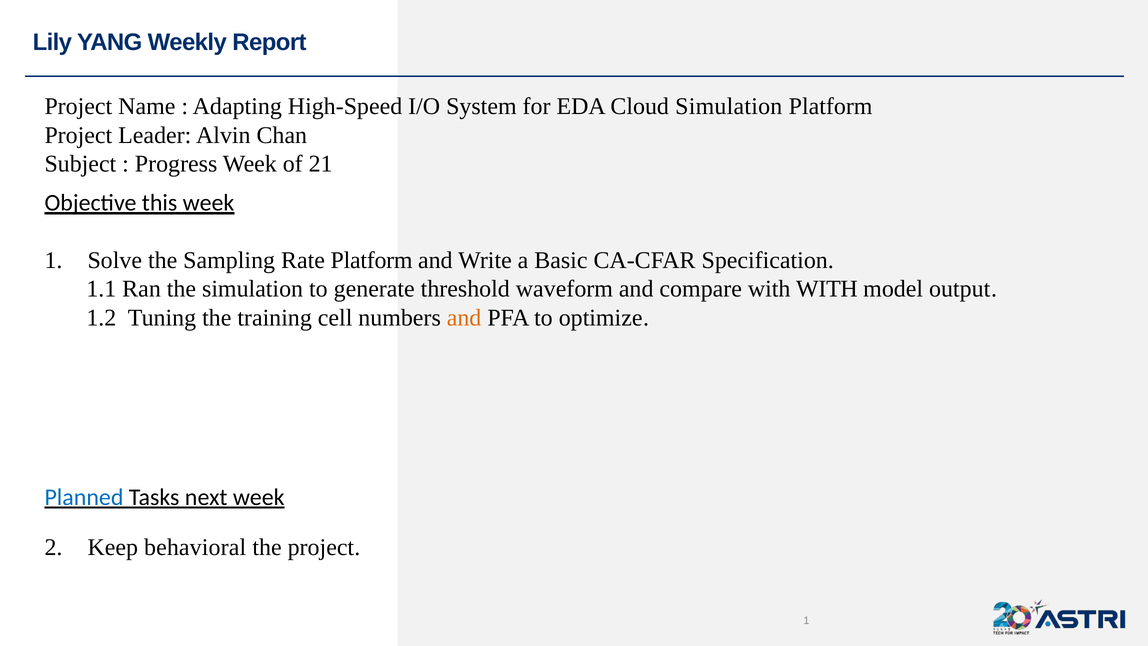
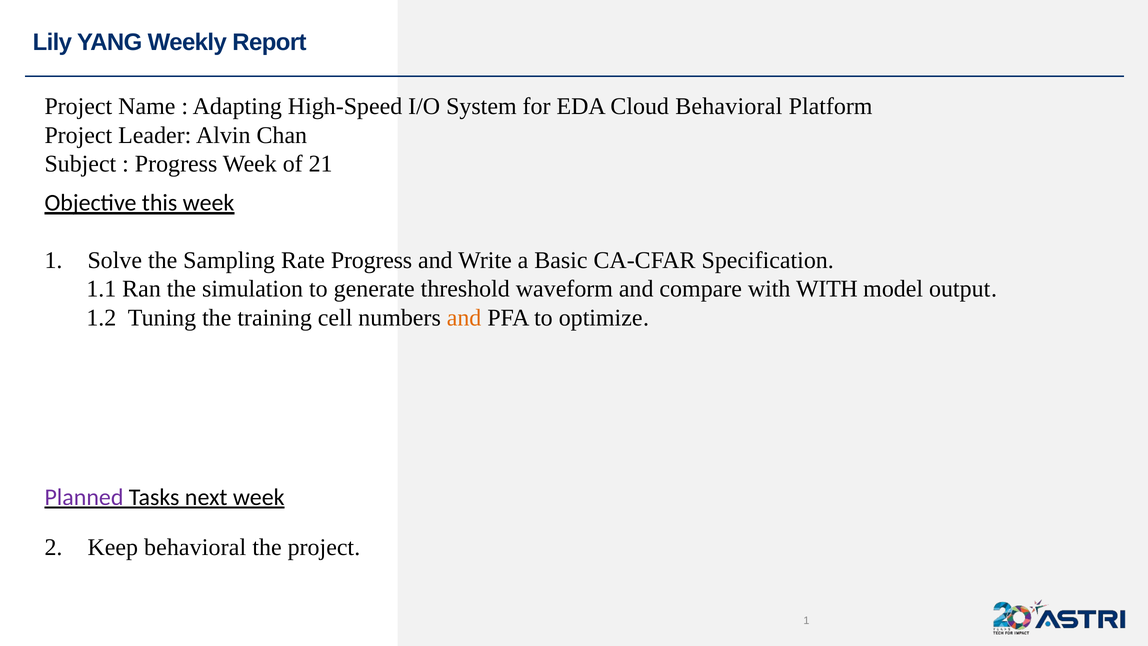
Cloud Simulation: Simulation -> Behavioral (729, 106)
Rate Platform: Platform -> Progress (372, 260)
Planned colour: blue -> purple (84, 497)
